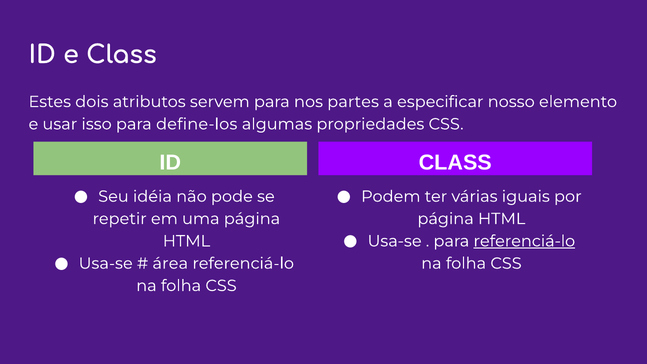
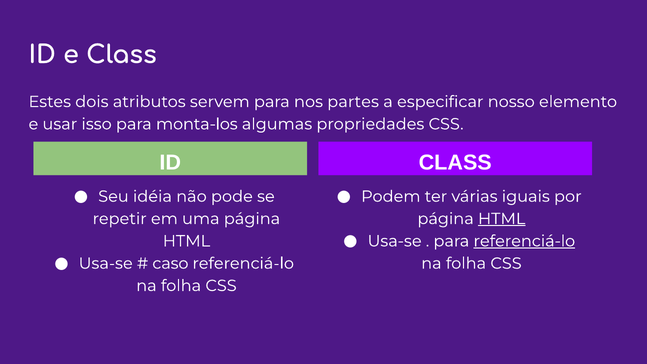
define-los: define-los -> monta-los (197, 124)
HTML underline: none -> present (502, 219)
área: área -> caso (170, 263)
